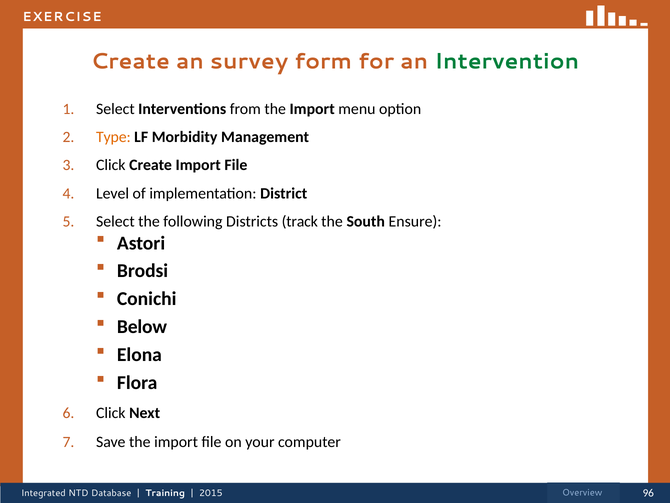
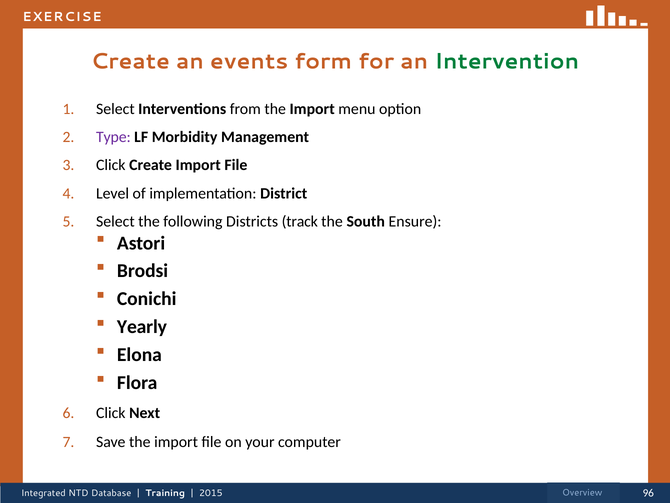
survey: survey -> events (249, 61)
Type colour: orange -> purple (113, 137)
Below: Below -> Yearly (142, 327)
